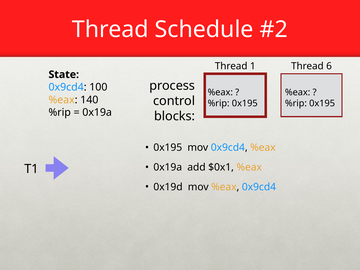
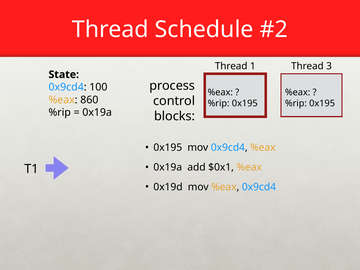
6: 6 -> 3 (329, 66)
140: 140 -> 860 (89, 100)
